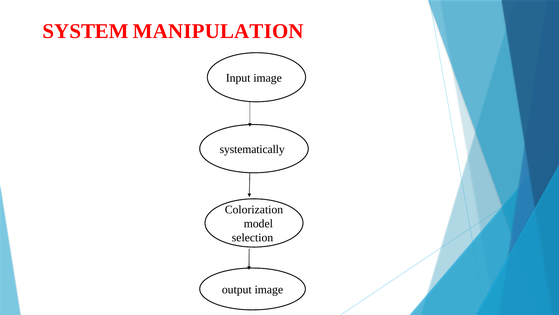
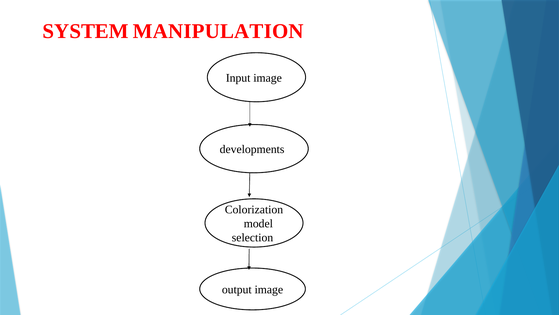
systematically: systematically -> developments (252, 149)
